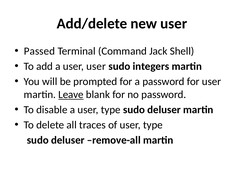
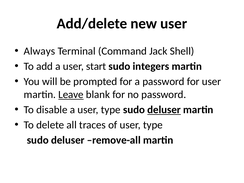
Passed: Passed -> Always (39, 51)
user user: user -> start (96, 66)
deluser underline: none -> present (164, 110)
